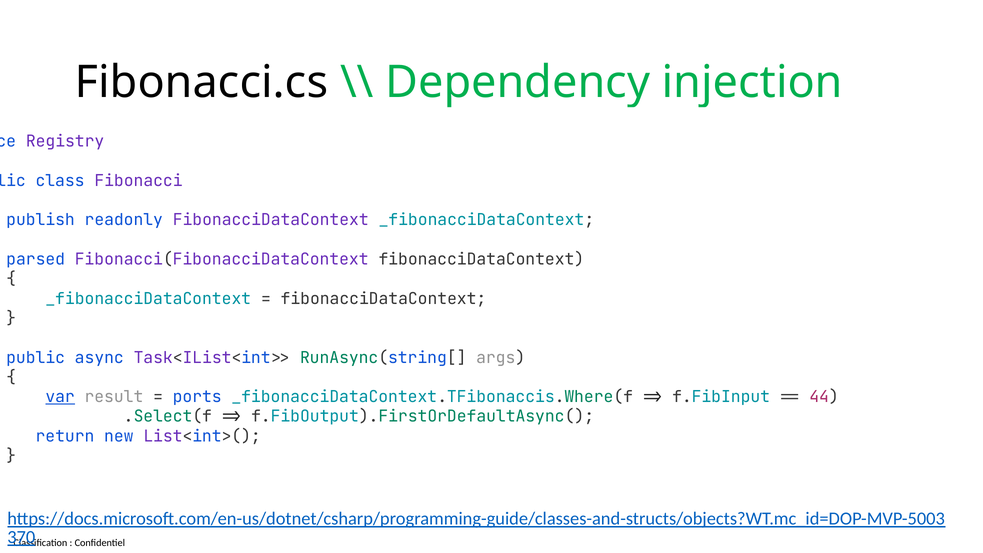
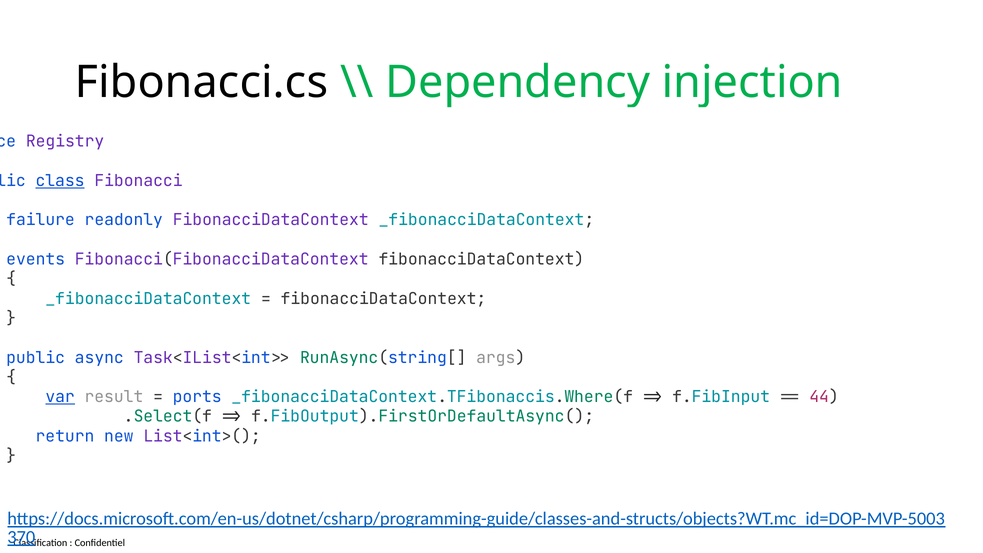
class underline: none -> present (60, 181)
publish: publish -> failure (41, 220)
parsed: parsed -> events (36, 259)
